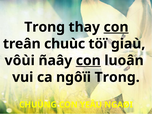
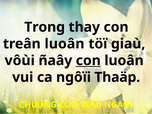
con underline: present -> none (116, 27)
treân chuùc: chuùc -> luoân (64, 44)
ngôïi Trong: Trong -> Thaäp (117, 77)
